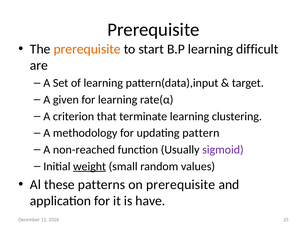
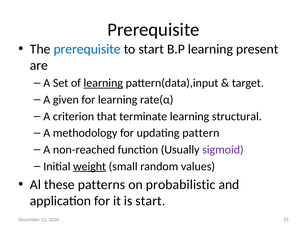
prerequisite colour: orange -> blue (87, 49)
difficult: difficult -> present (257, 49)
learning underline: none -> present (103, 83)
clustering: clustering -> structural (237, 116)
on prerequisite: prerequisite -> probabilistic (181, 185)
is have: have -> start (150, 201)
